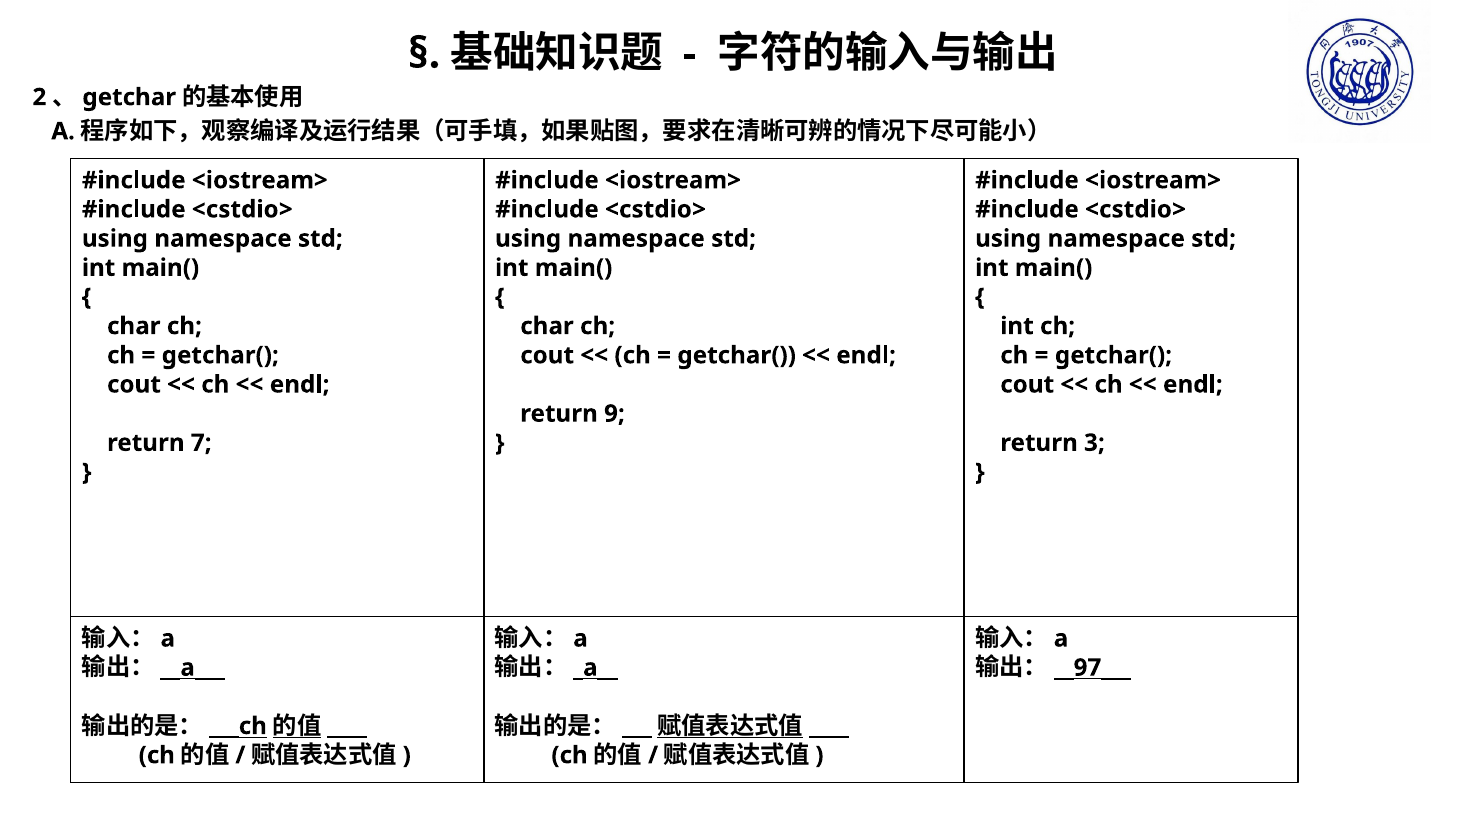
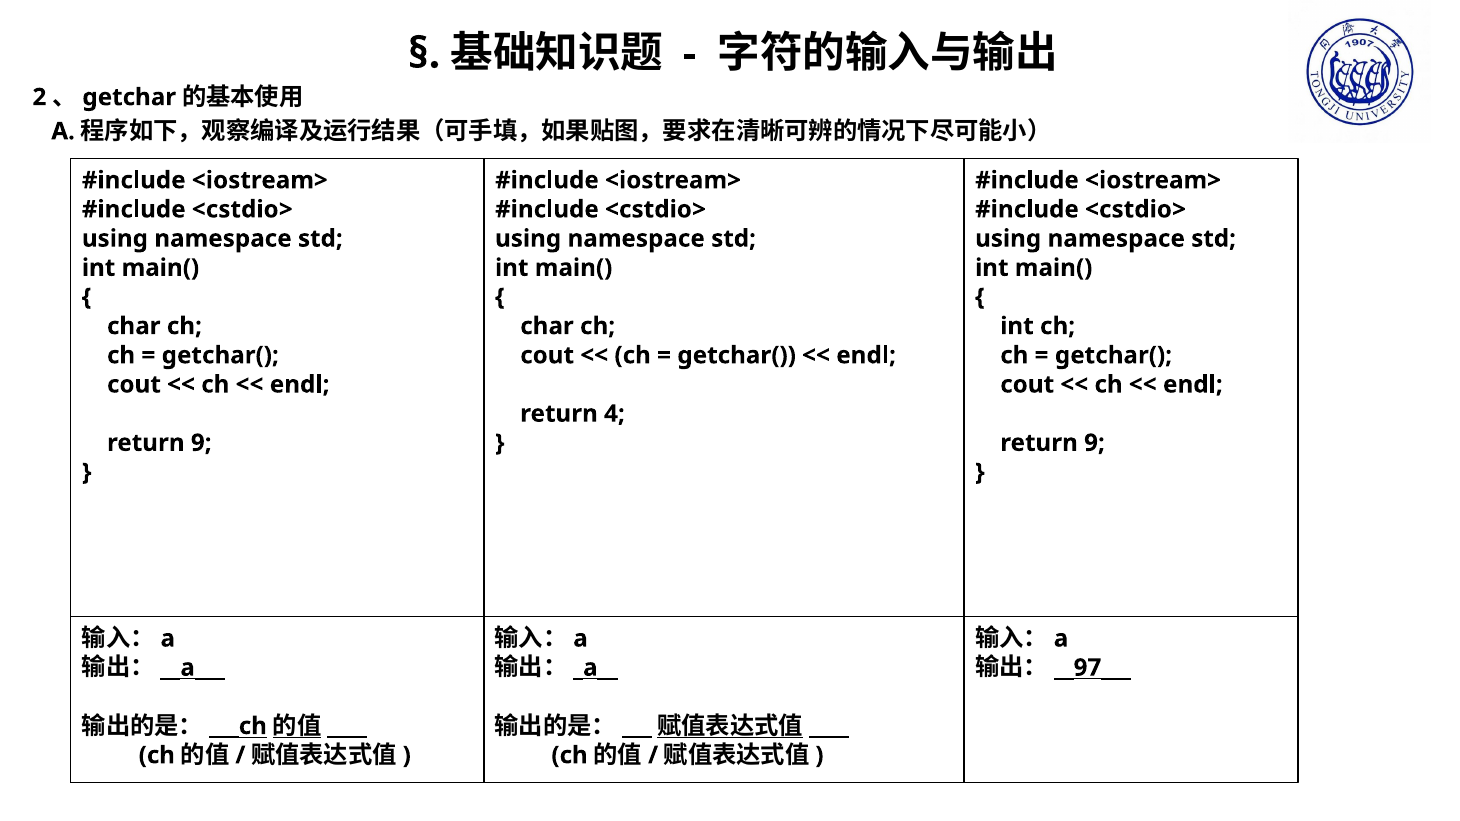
9: 9 -> 4 (614, 414)
7: 7 -> 9 (201, 443)
3: 3 -> 9 (1094, 443)
